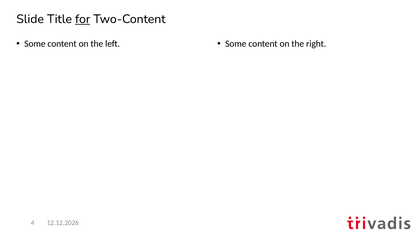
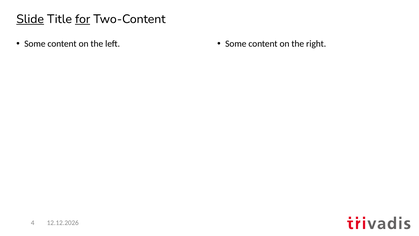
Slide underline: none -> present (30, 19)
